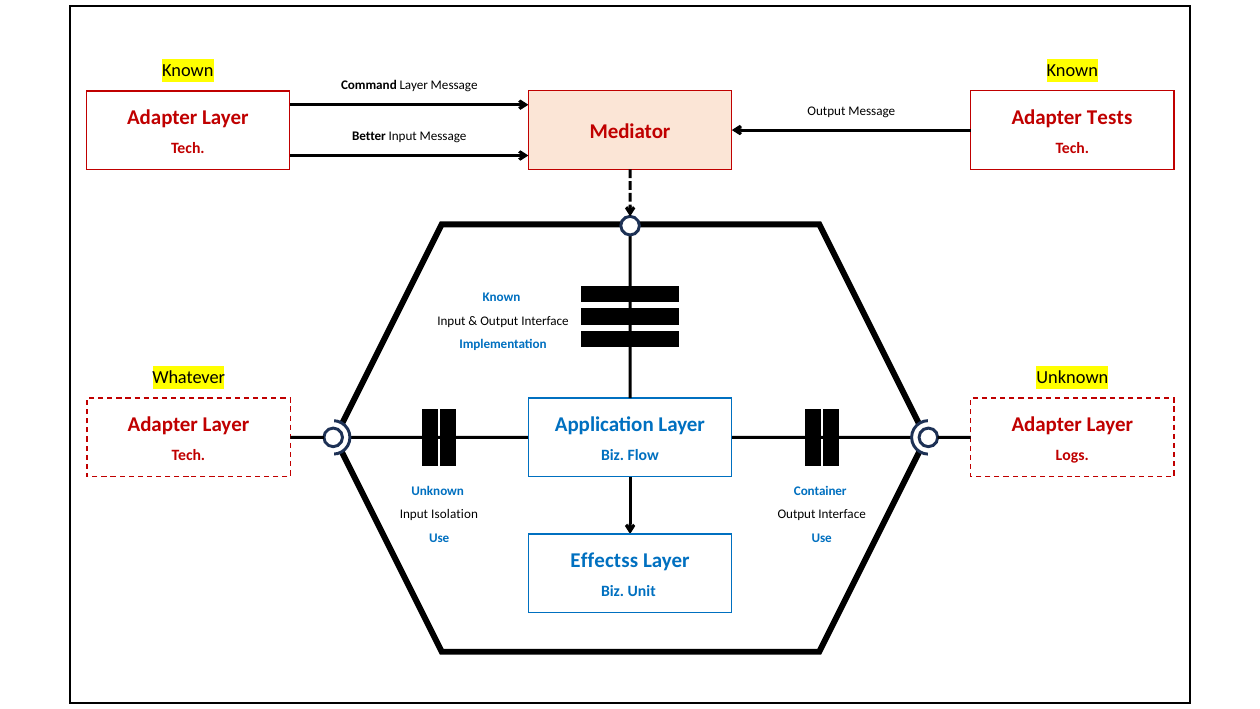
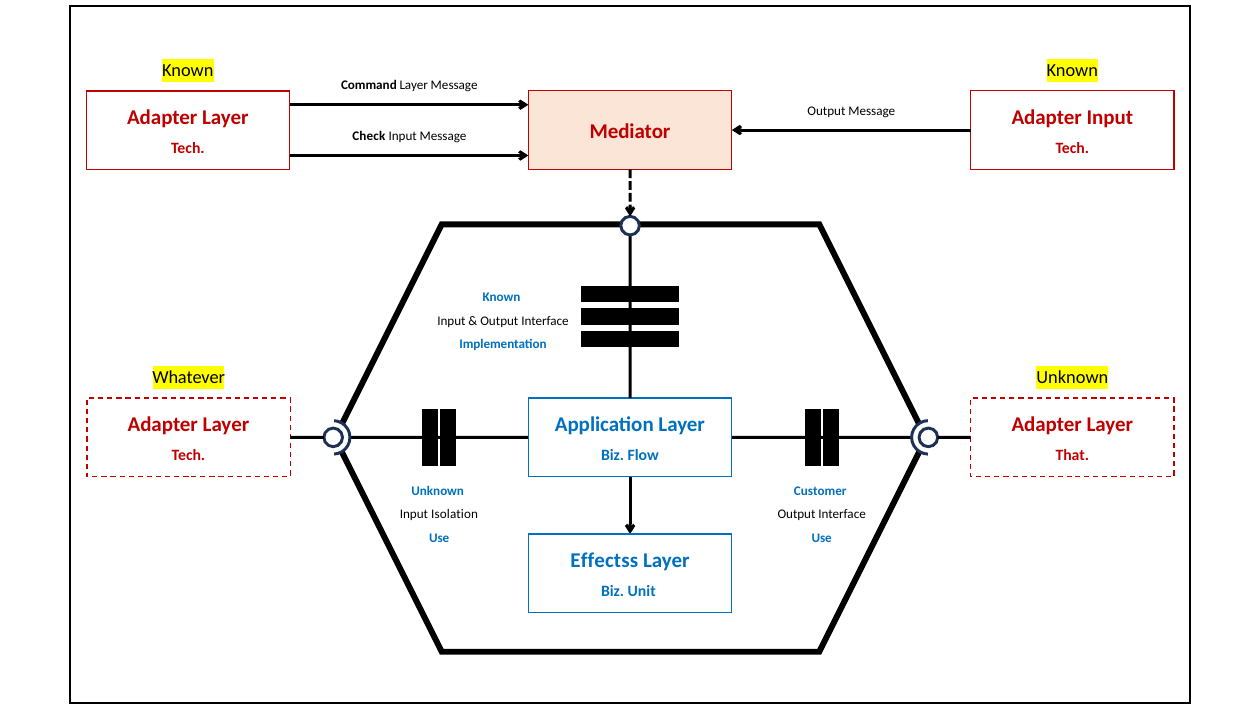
Adapter Tests: Tests -> Input (1110, 117)
Better: Better -> Check (369, 136)
Logs: Logs -> That (1072, 455)
Container: Container -> Customer (820, 491)
